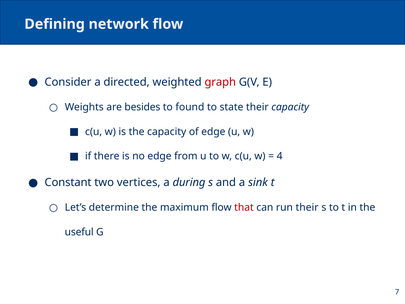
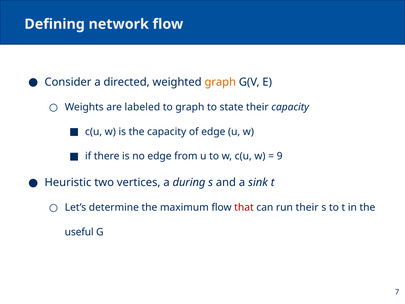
graph colour: red -> orange (220, 82)
besides: besides -> labeled (142, 107)
to found: found -> graph (190, 107)
4: 4 -> 9 (280, 156)
Constant: Constant -> Heuristic (68, 183)
